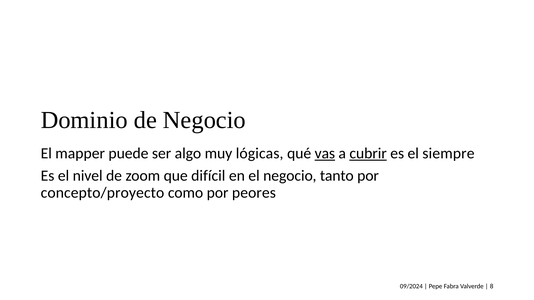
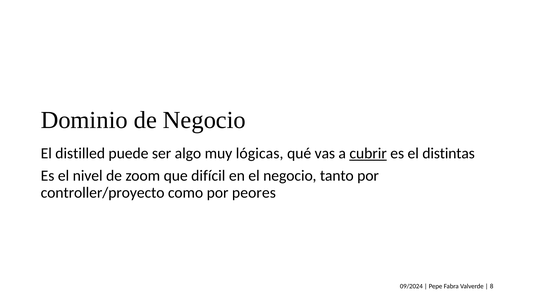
mapper: mapper -> distilled (80, 154)
vas underline: present -> none (325, 154)
siempre: siempre -> distintas (449, 154)
concepto/proyecto: concepto/proyecto -> controller/proyecto (103, 193)
